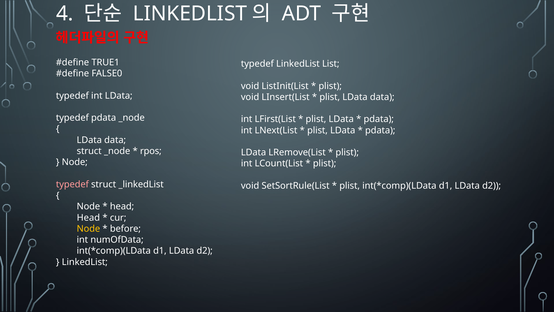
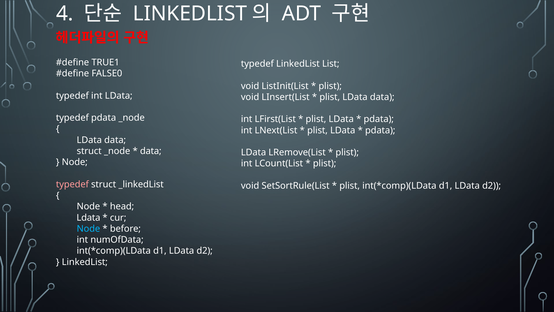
rpos: rpos -> data (151, 151)
Head: Head -> Ldata (88, 217)
Node colour: yellow -> light blue (88, 228)
